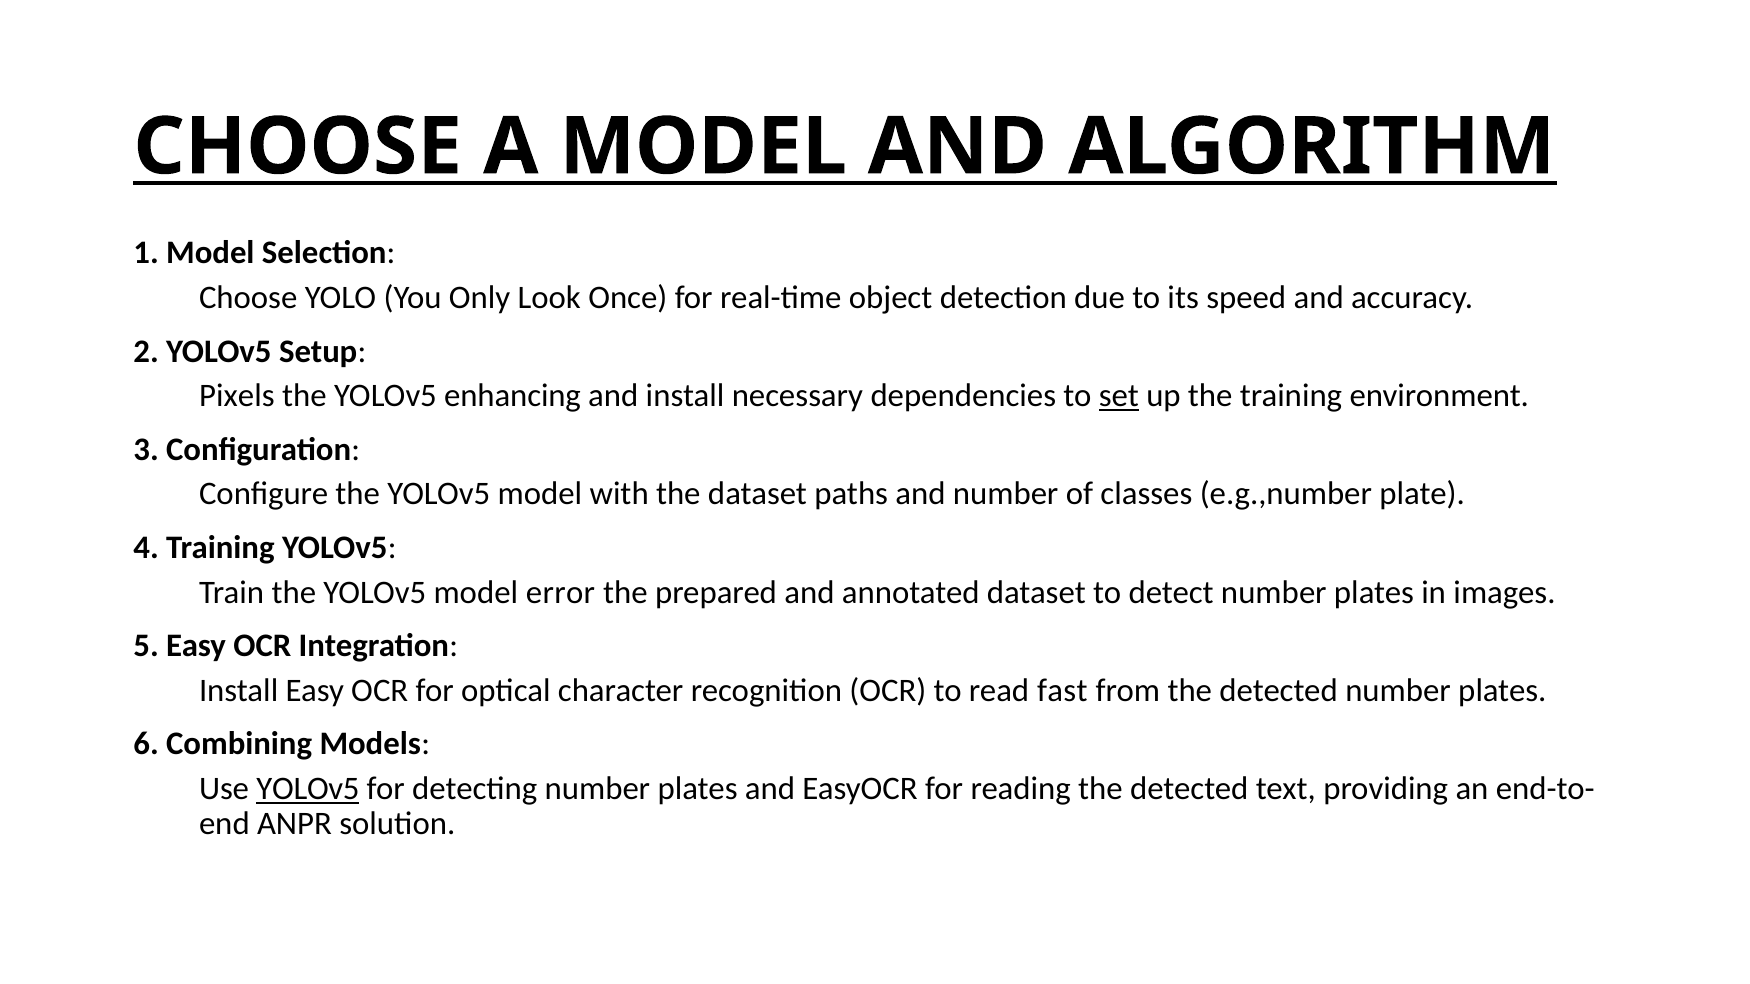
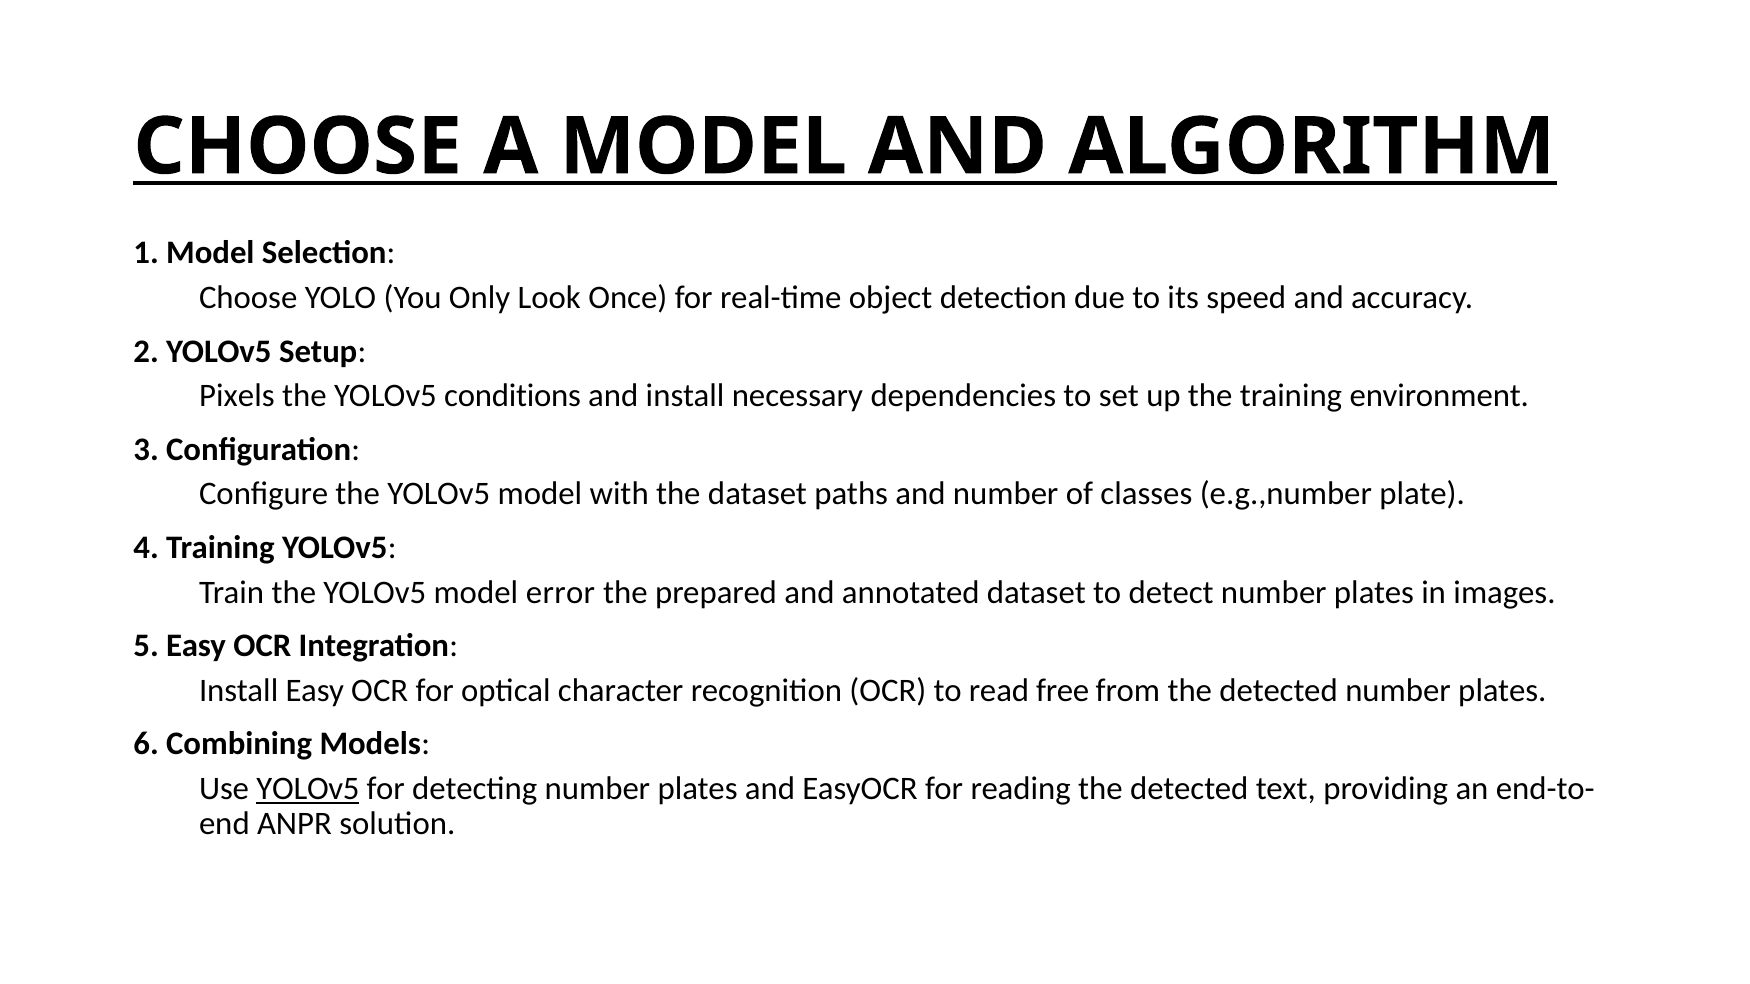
enhancing: enhancing -> conditions (513, 396)
set underline: present -> none (1119, 396)
fast: fast -> free (1063, 691)
